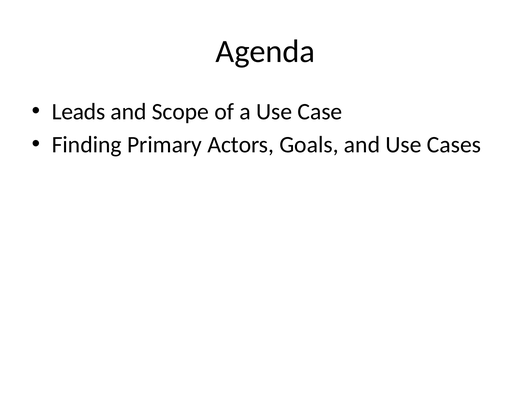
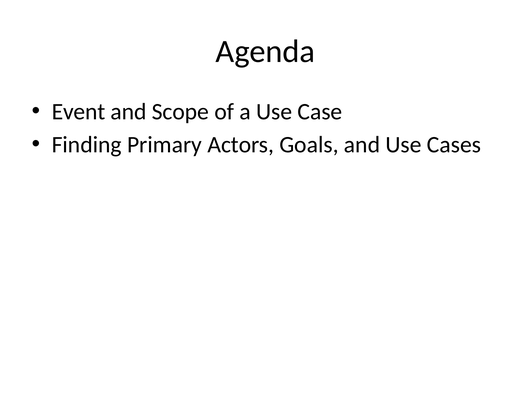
Leads: Leads -> Event (79, 111)
